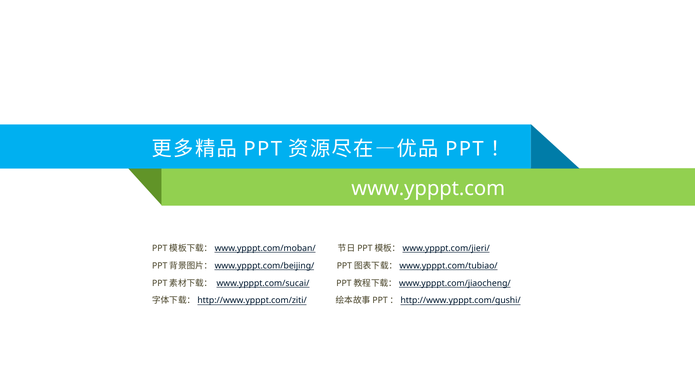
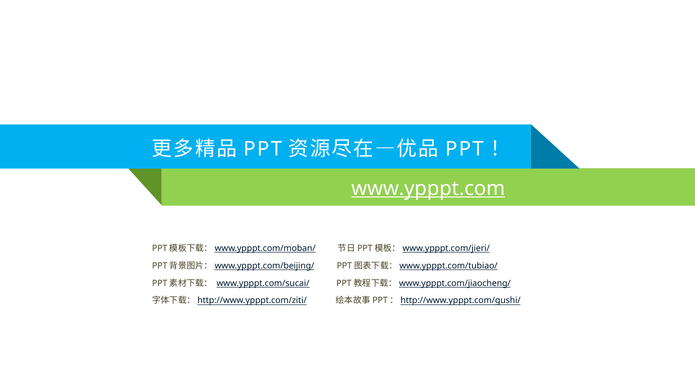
www.ypppt.com underline: none -> present (428, 188)
